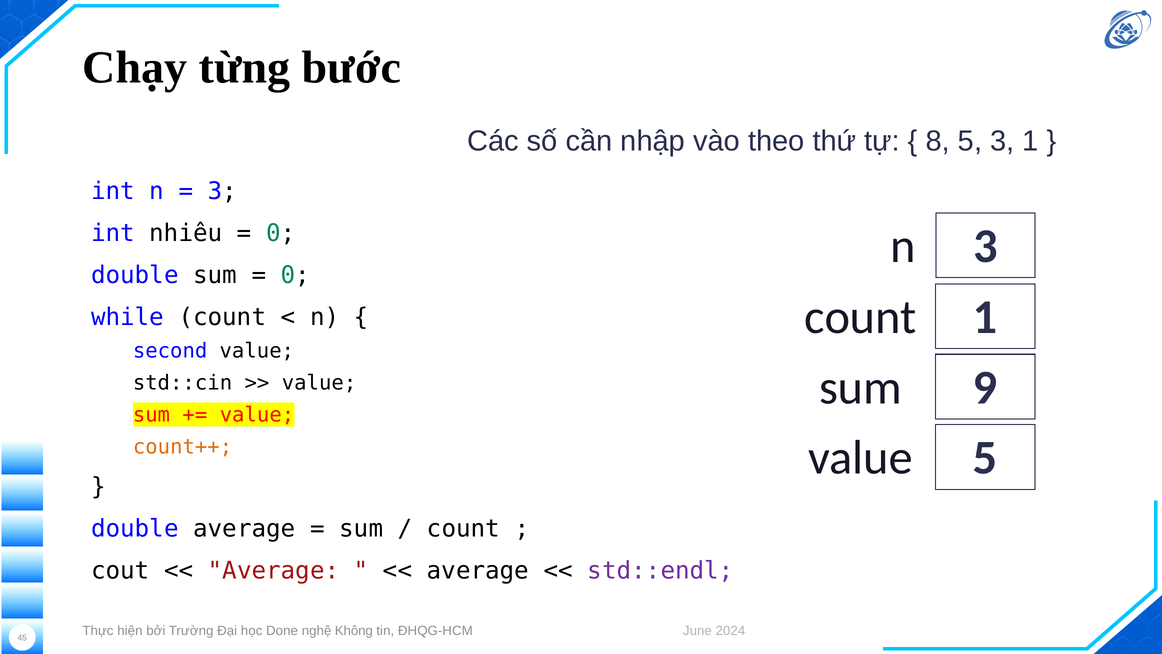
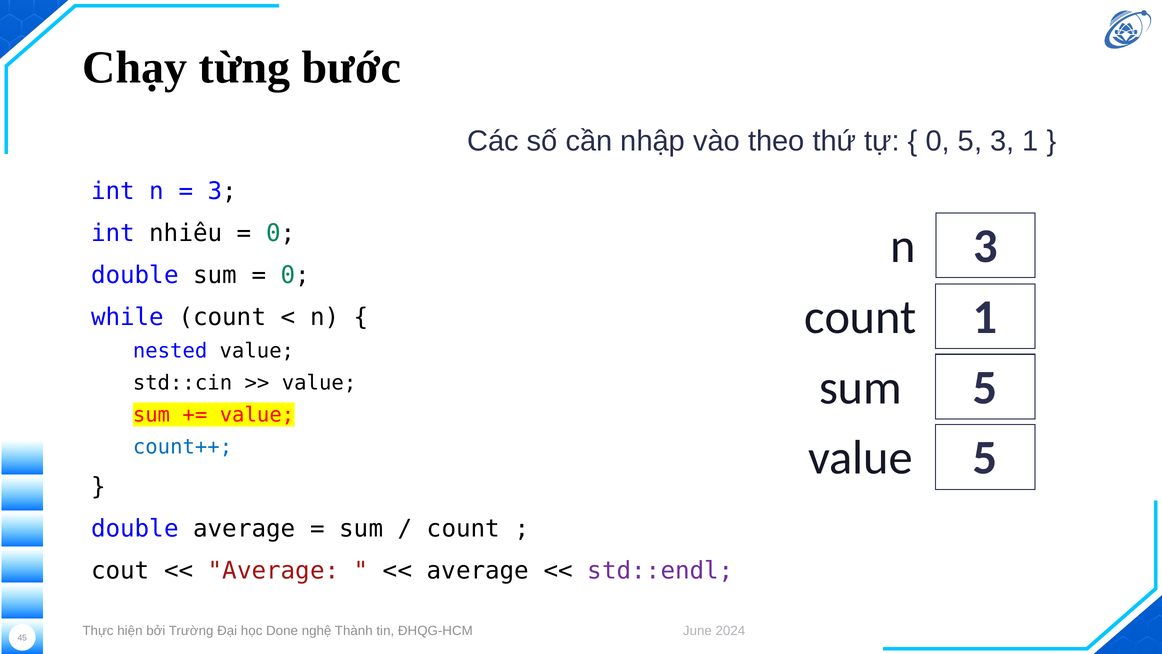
8: 8 -> 0 (938, 141)
second: second -> nested (170, 351)
sum 9: 9 -> 5 (985, 387)
count++ colour: orange -> blue (183, 447)
Không: Không -> Thành (354, 631)
